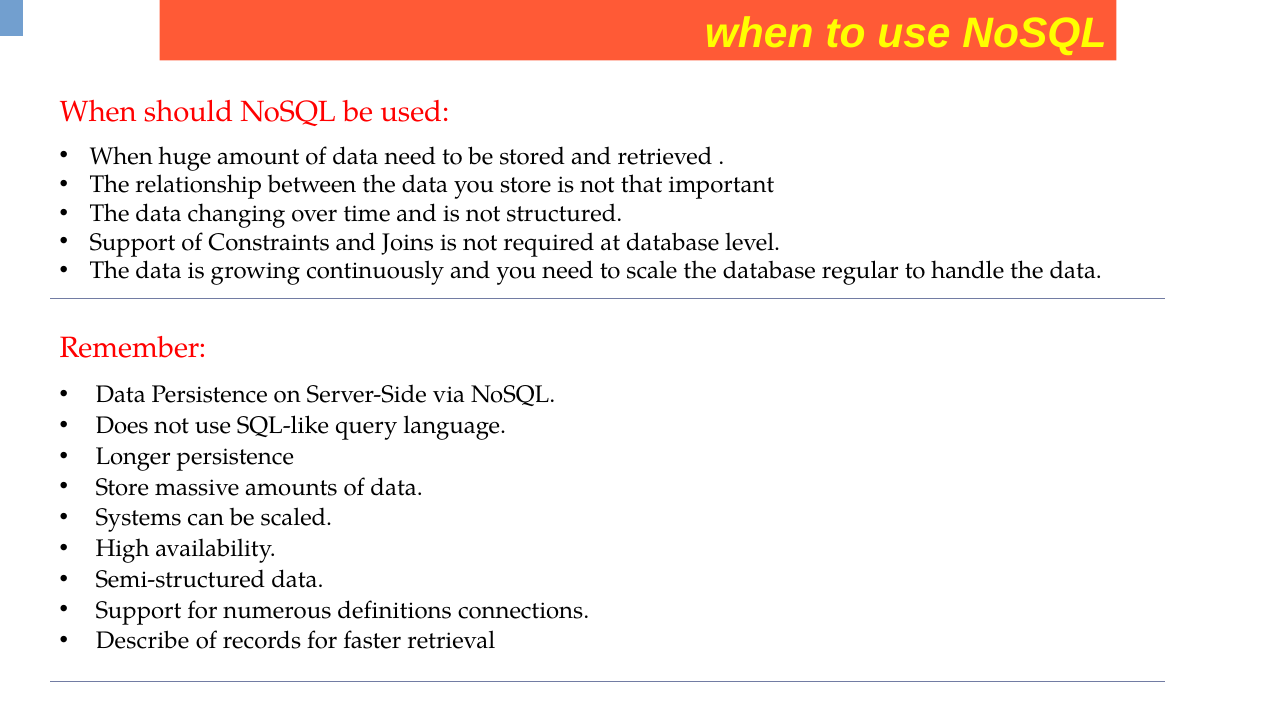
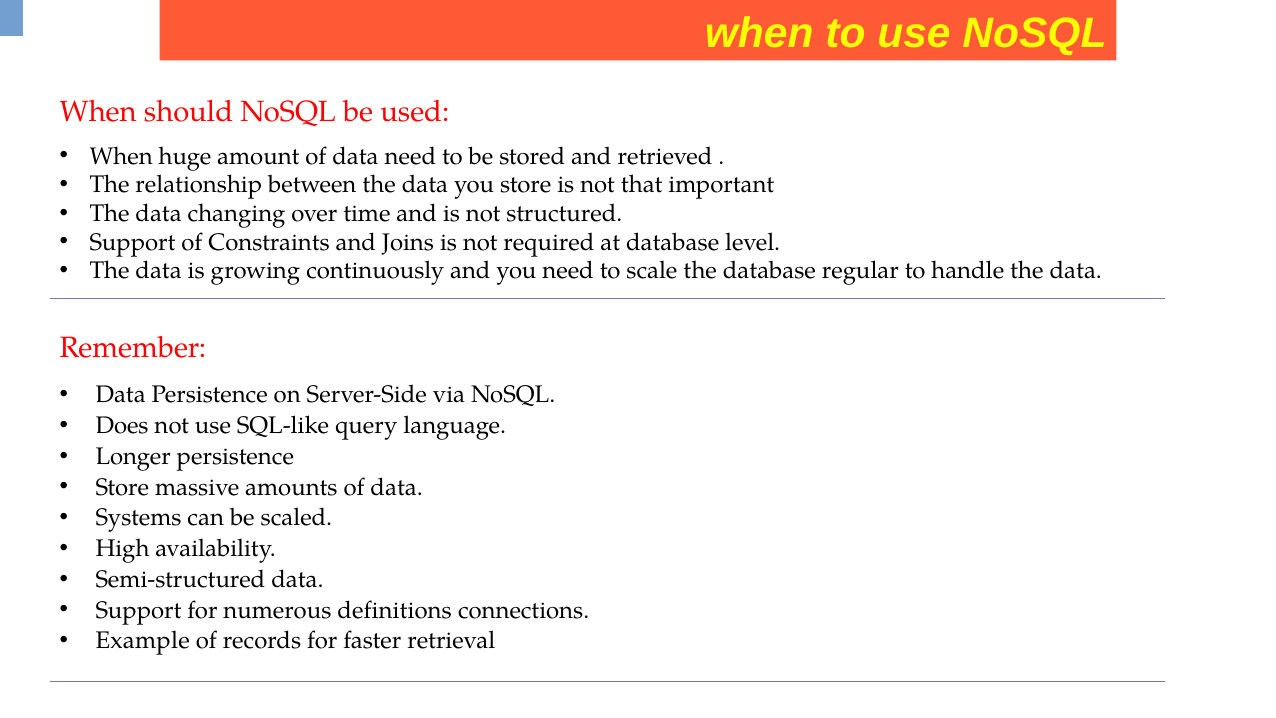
Describe: Describe -> Example (143, 641)
